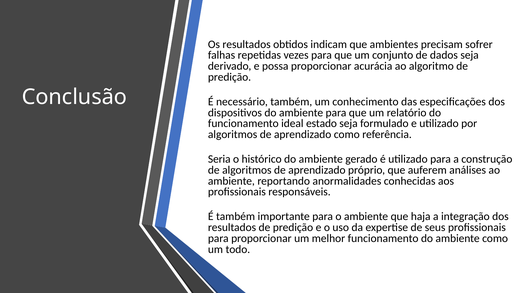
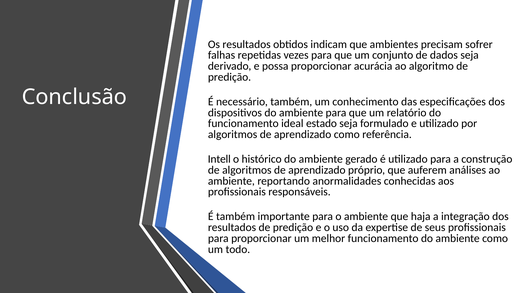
Seria: Seria -> Intell (219, 159)
